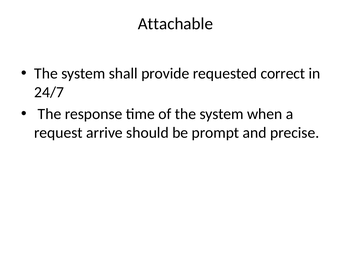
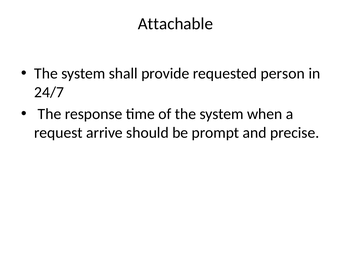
correct: correct -> person (283, 74)
